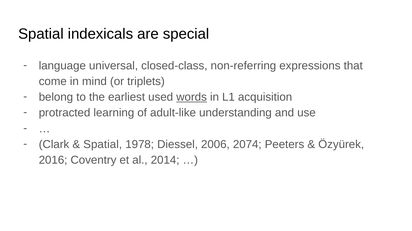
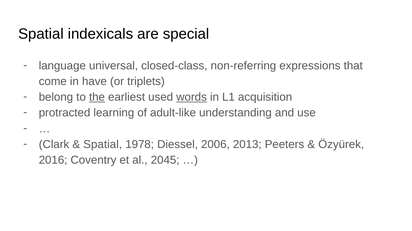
mind: mind -> have (94, 82)
the underline: none -> present (97, 97)
2074: 2074 -> 2013 (247, 145)
2014: 2014 -> 2045 (165, 161)
